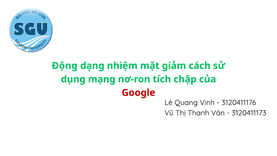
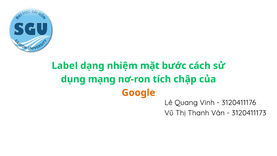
Động: Động -> Label (65, 66)
giảm: giảm -> bước (174, 66)
Google colour: red -> orange (138, 93)
